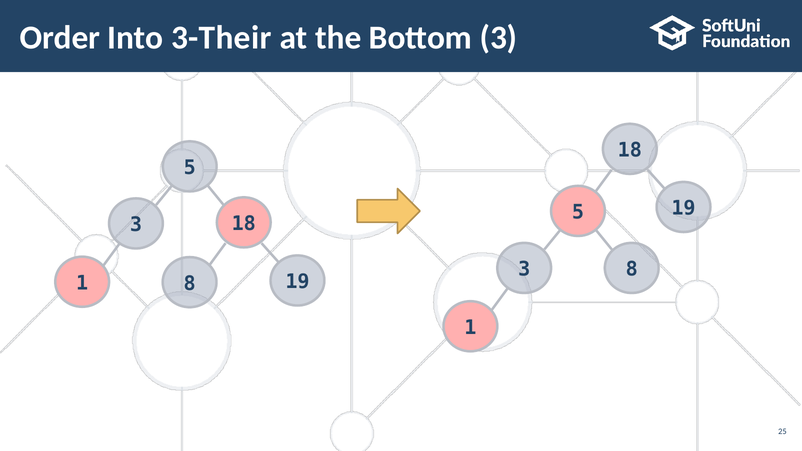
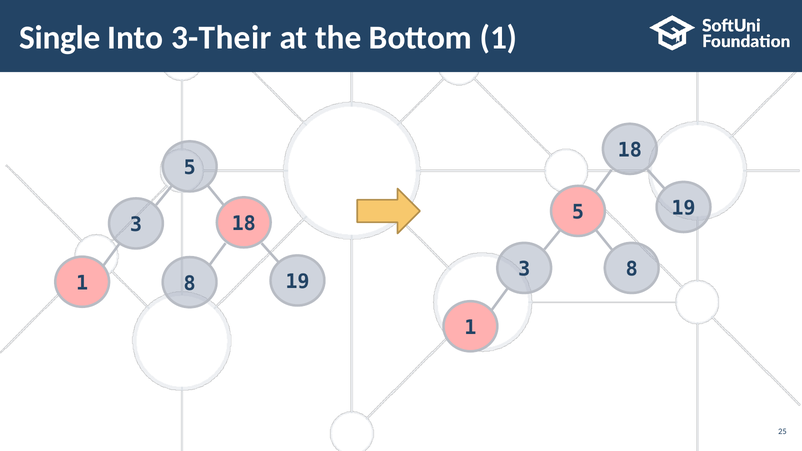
Order: Order -> Single (60, 38)
Bottom 3: 3 -> 1 (499, 38)
